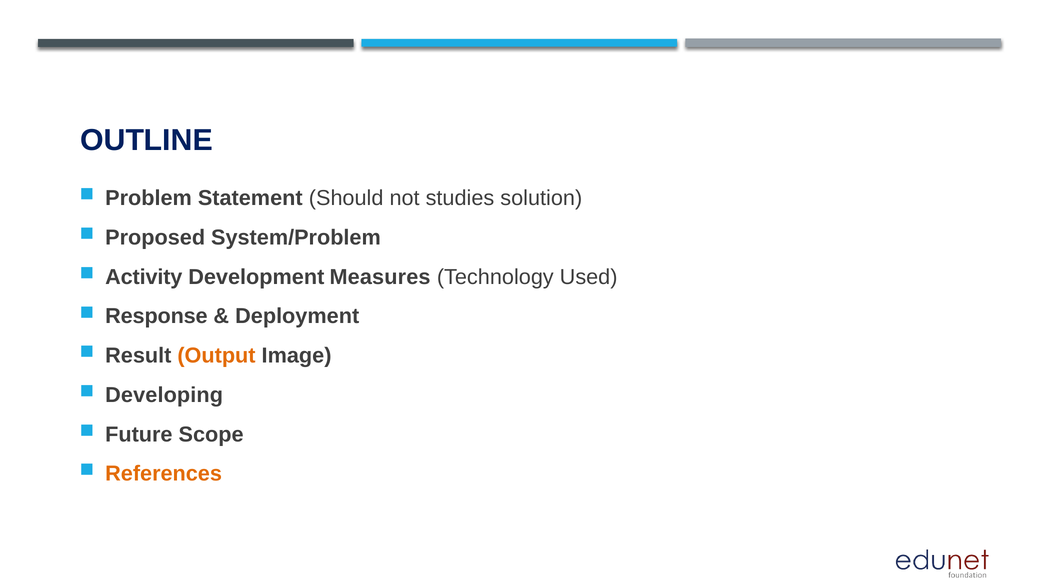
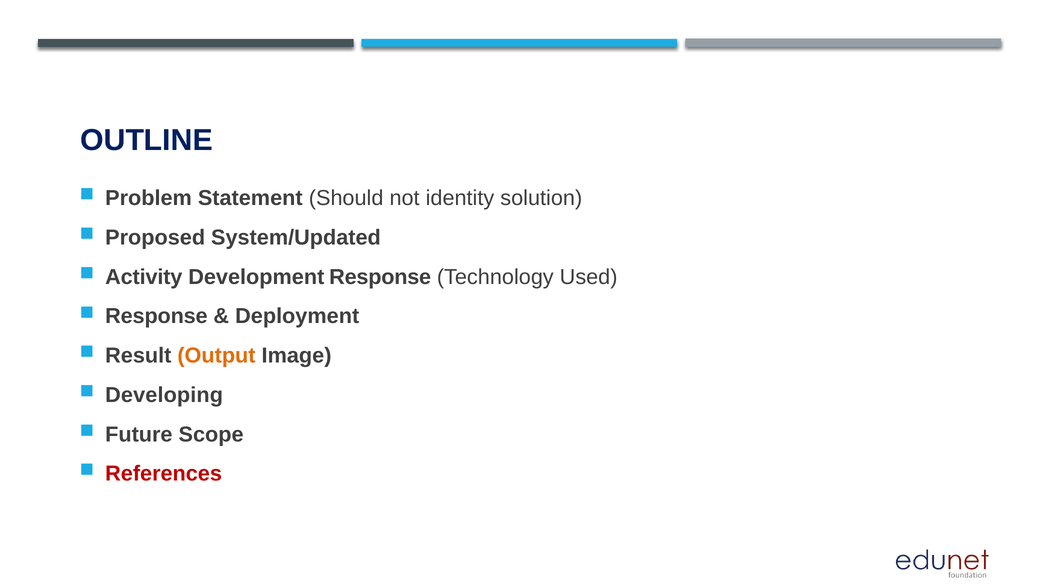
studies: studies -> identity (460, 198)
System/Problem: System/Problem -> System/Updated (296, 238)
Development Measures: Measures -> Response (380, 277)
References colour: orange -> red (164, 474)
